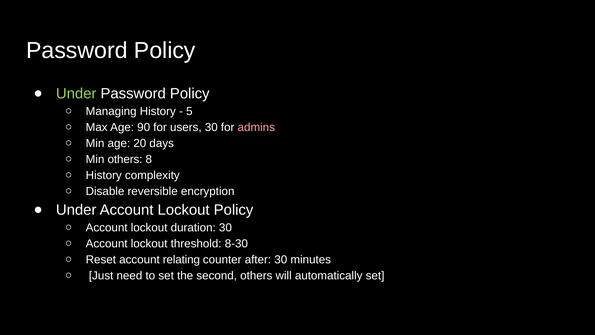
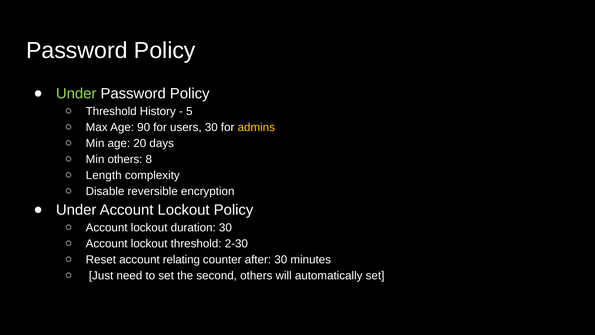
Managing: Managing -> Threshold (111, 111)
admins colour: pink -> yellow (256, 127)
History: History -> Length (104, 175)
8-30: 8-30 -> 2-30 (236, 243)
